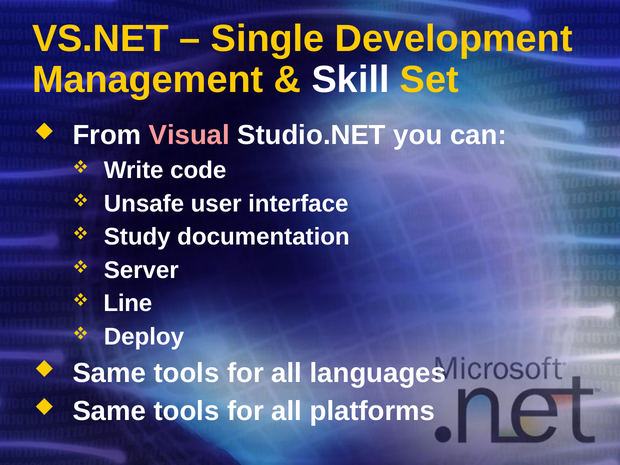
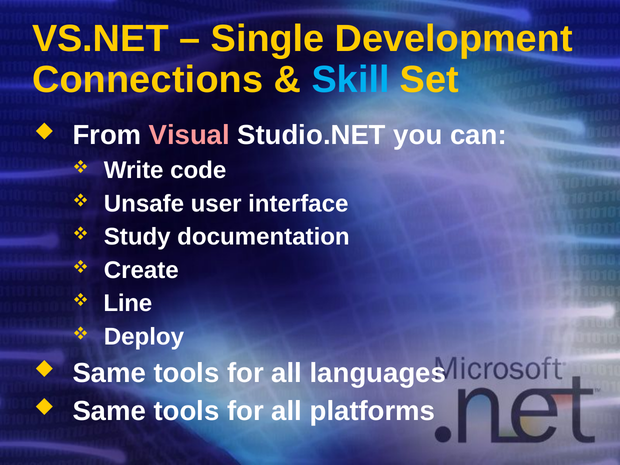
Management: Management -> Connections (148, 80)
Skill colour: white -> light blue (351, 80)
Server: Server -> Create (141, 270)
